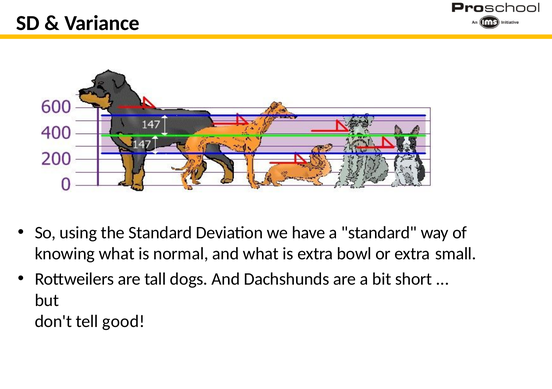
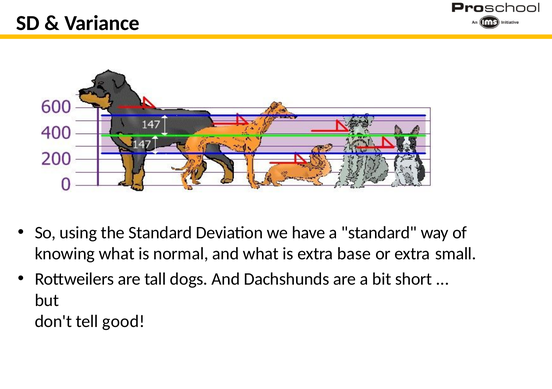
bowl: bowl -> base (354, 254)
